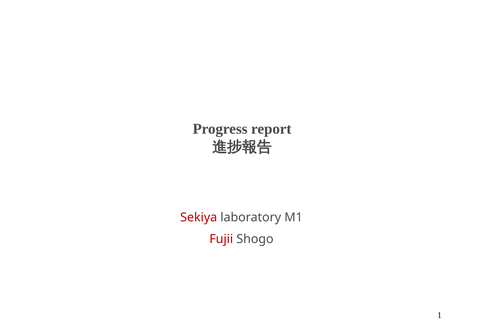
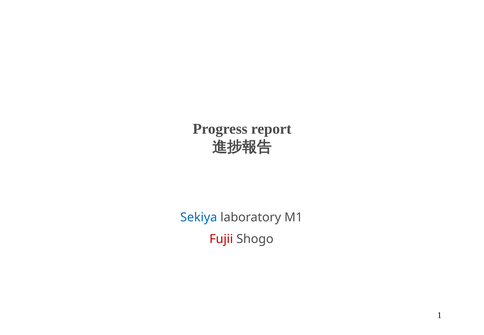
Sekiya colour: red -> blue (199, 218)
